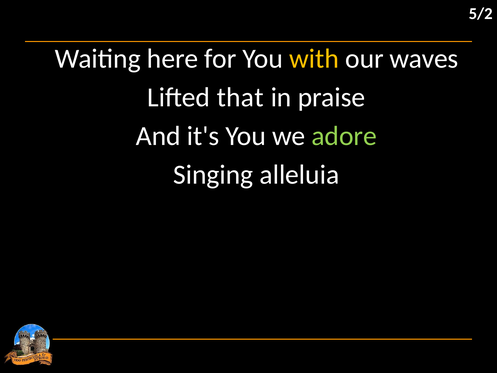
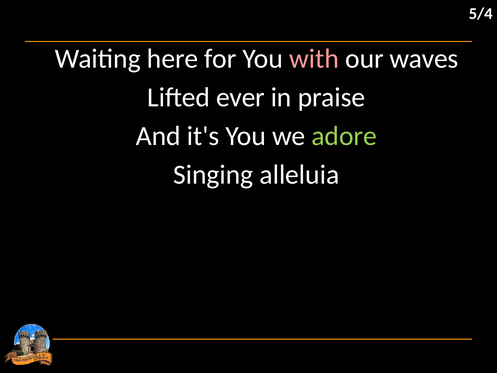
5/2: 5/2 -> 5/4 (481, 14)
with colour: yellow -> pink (314, 59)
that: that -> ever (240, 97)
